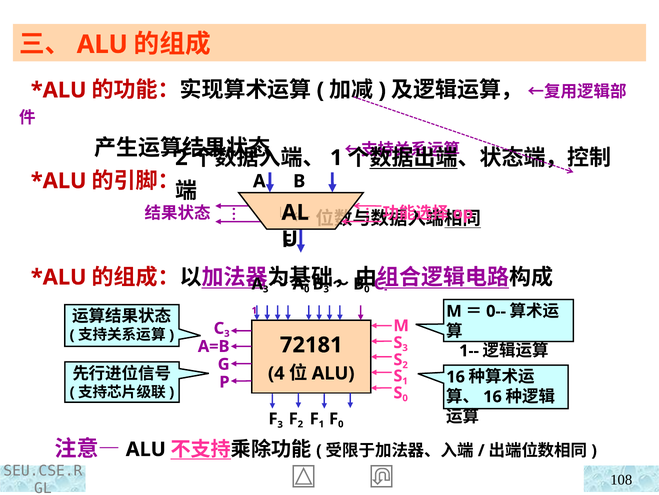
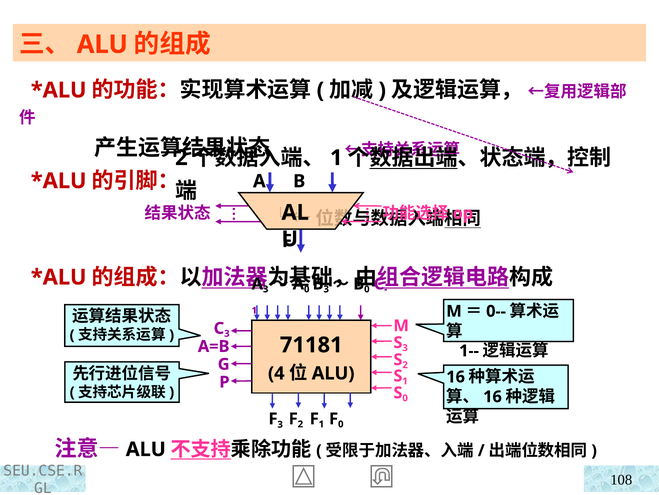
72181: 72181 -> 71181 (311, 344)
